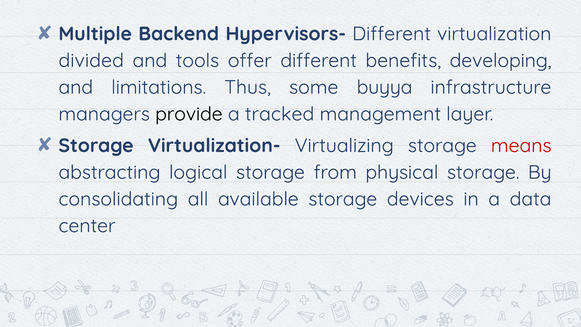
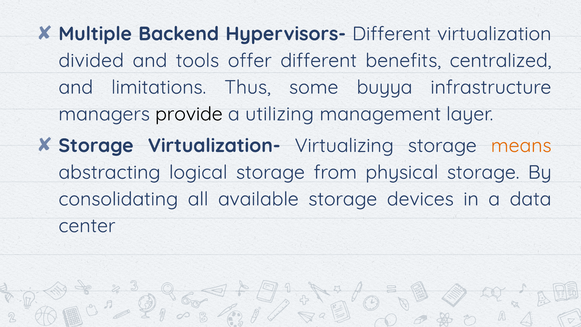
developing: developing -> centralized (501, 61)
tracked: tracked -> utilizing (280, 114)
means colour: red -> orange (521, 146)
